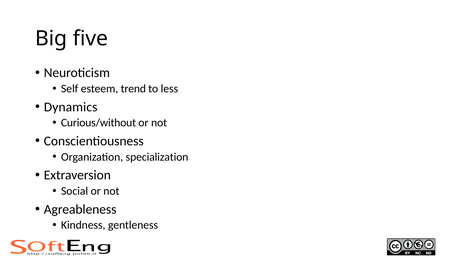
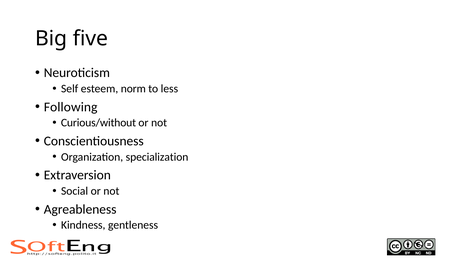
trend: trend -> norm (133, 89)
Dynamics: Dynamics -> Following (71, 107)
